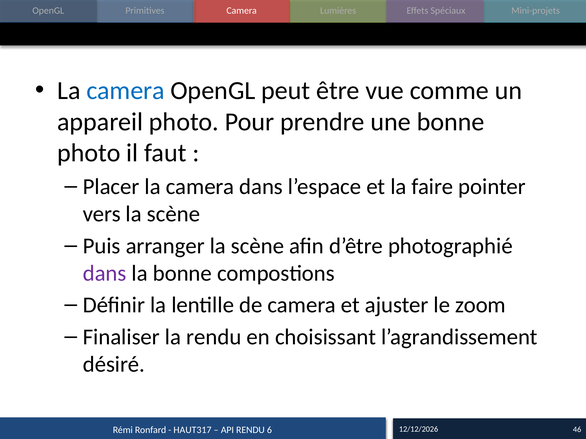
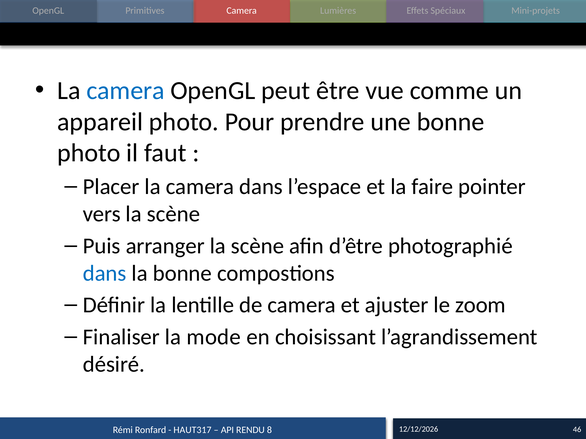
dans colour: purple -> blue (105, 273)
la rendu: rendu -> mode (214, 337)
6: 6 -> 8 (269, 431)
